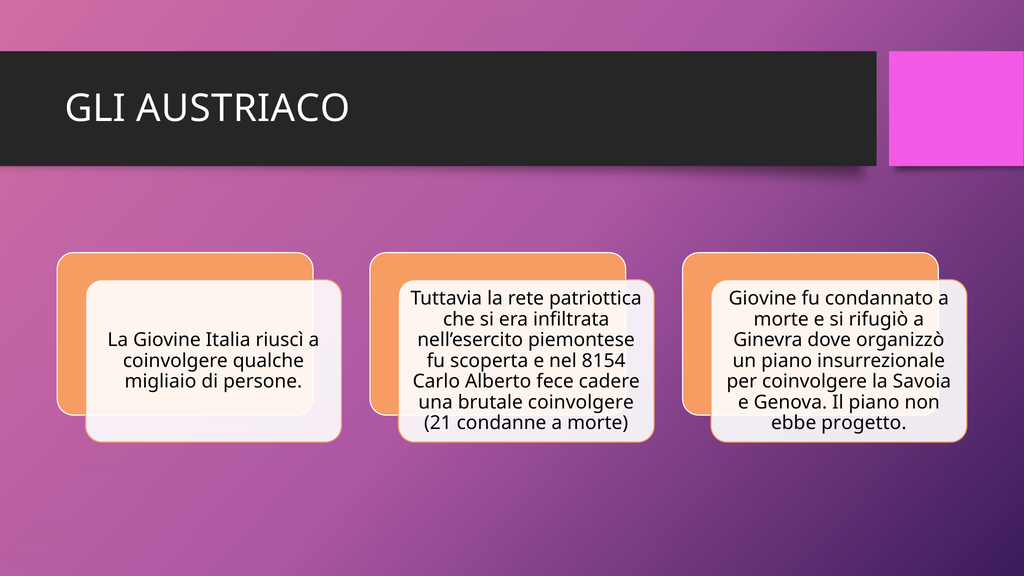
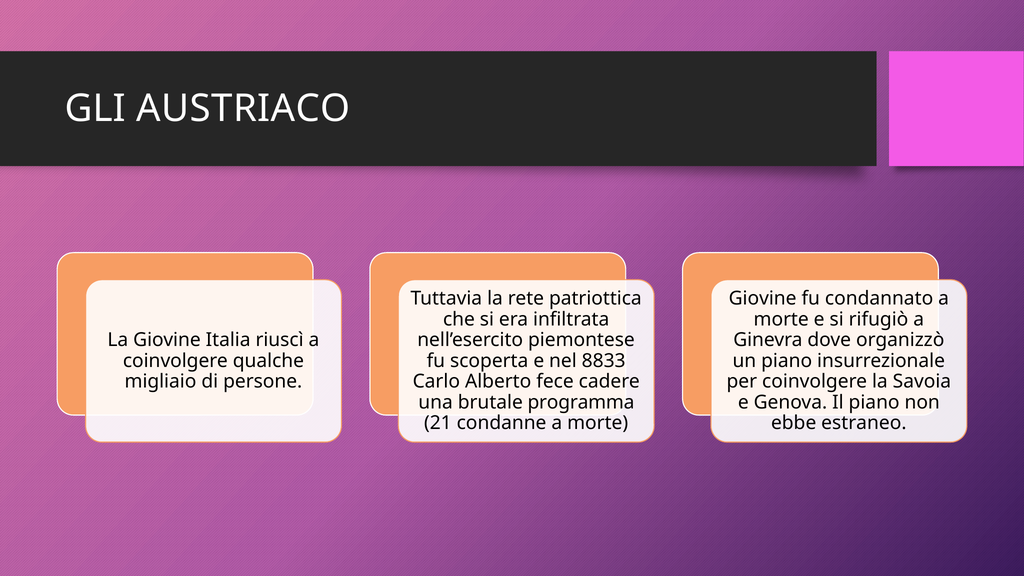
8154: 8154 -> 8833 (604, 361)
brutale coinvolgere: coinvolgere -> programma (581, 402)
progetto: progetto -> estraneo (864, 423)
